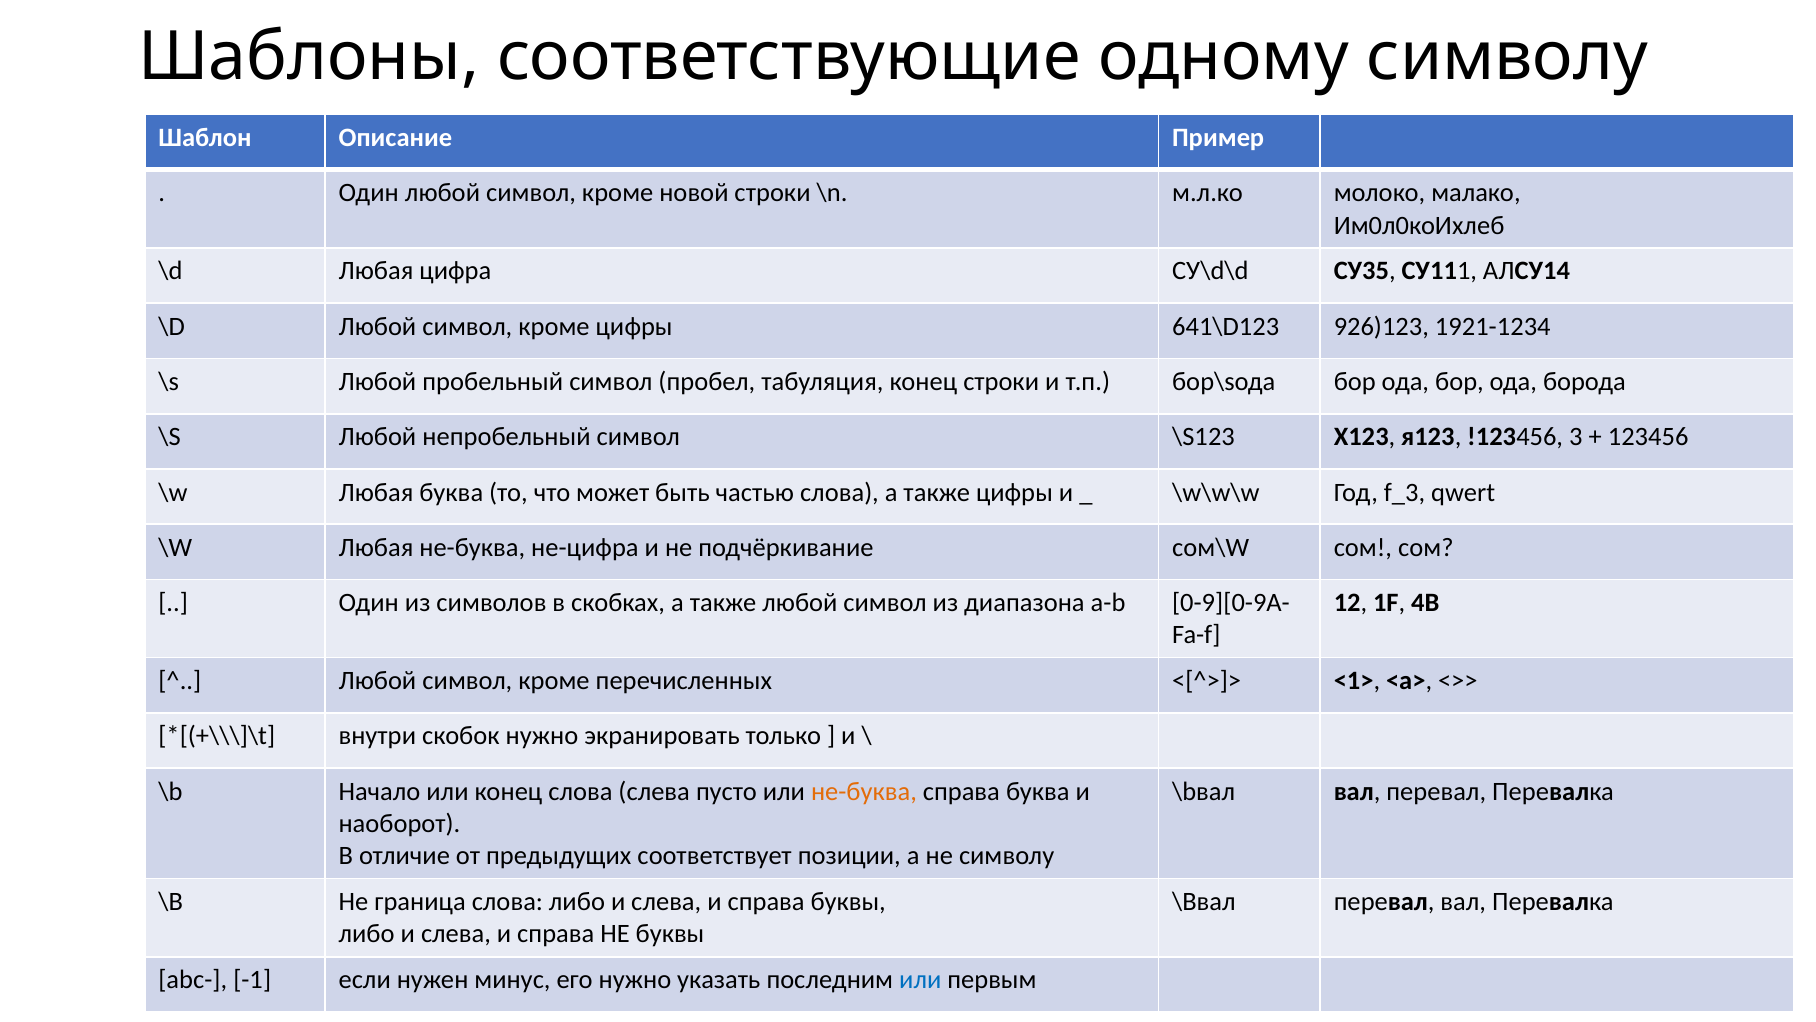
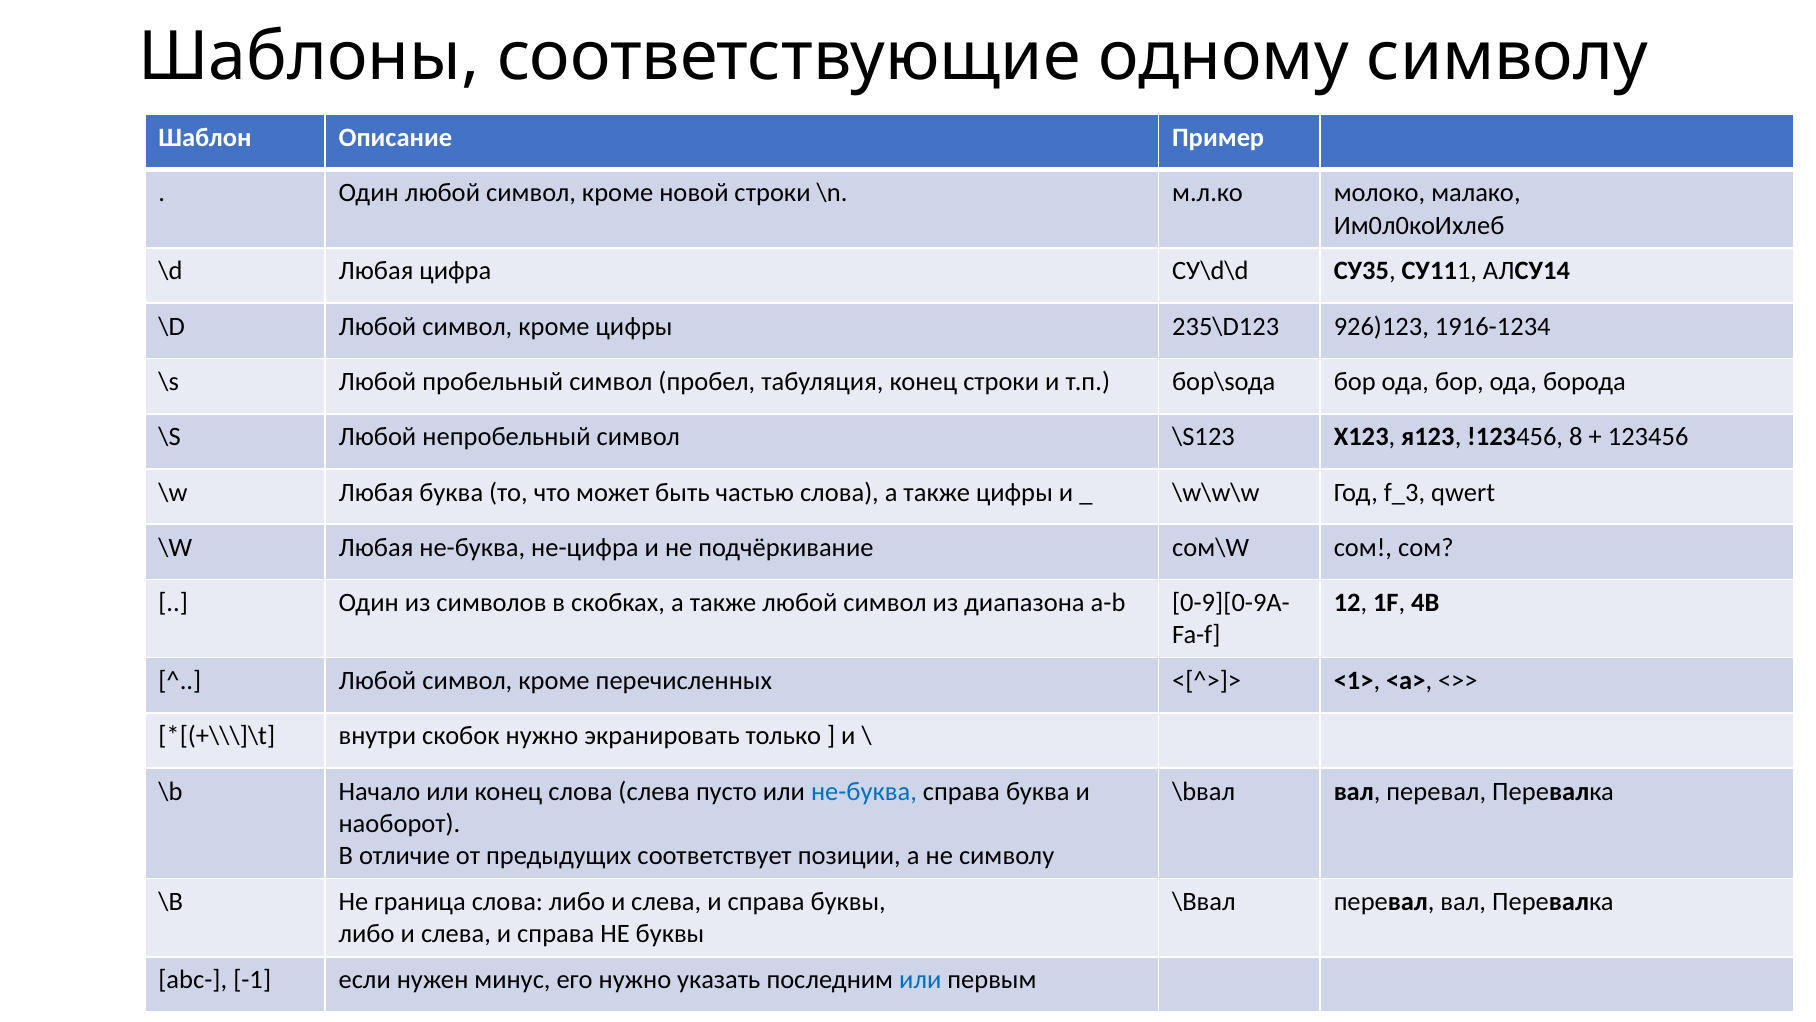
641\D123: 641\D123 -> 235\D123 (1226, 326)
1921-1234: 1921-1234 -> 1916-1234 (1493, 326)
3: 3 -> 8 (1576, 437)
не-буква colour: orange -> blue (864, 791)
